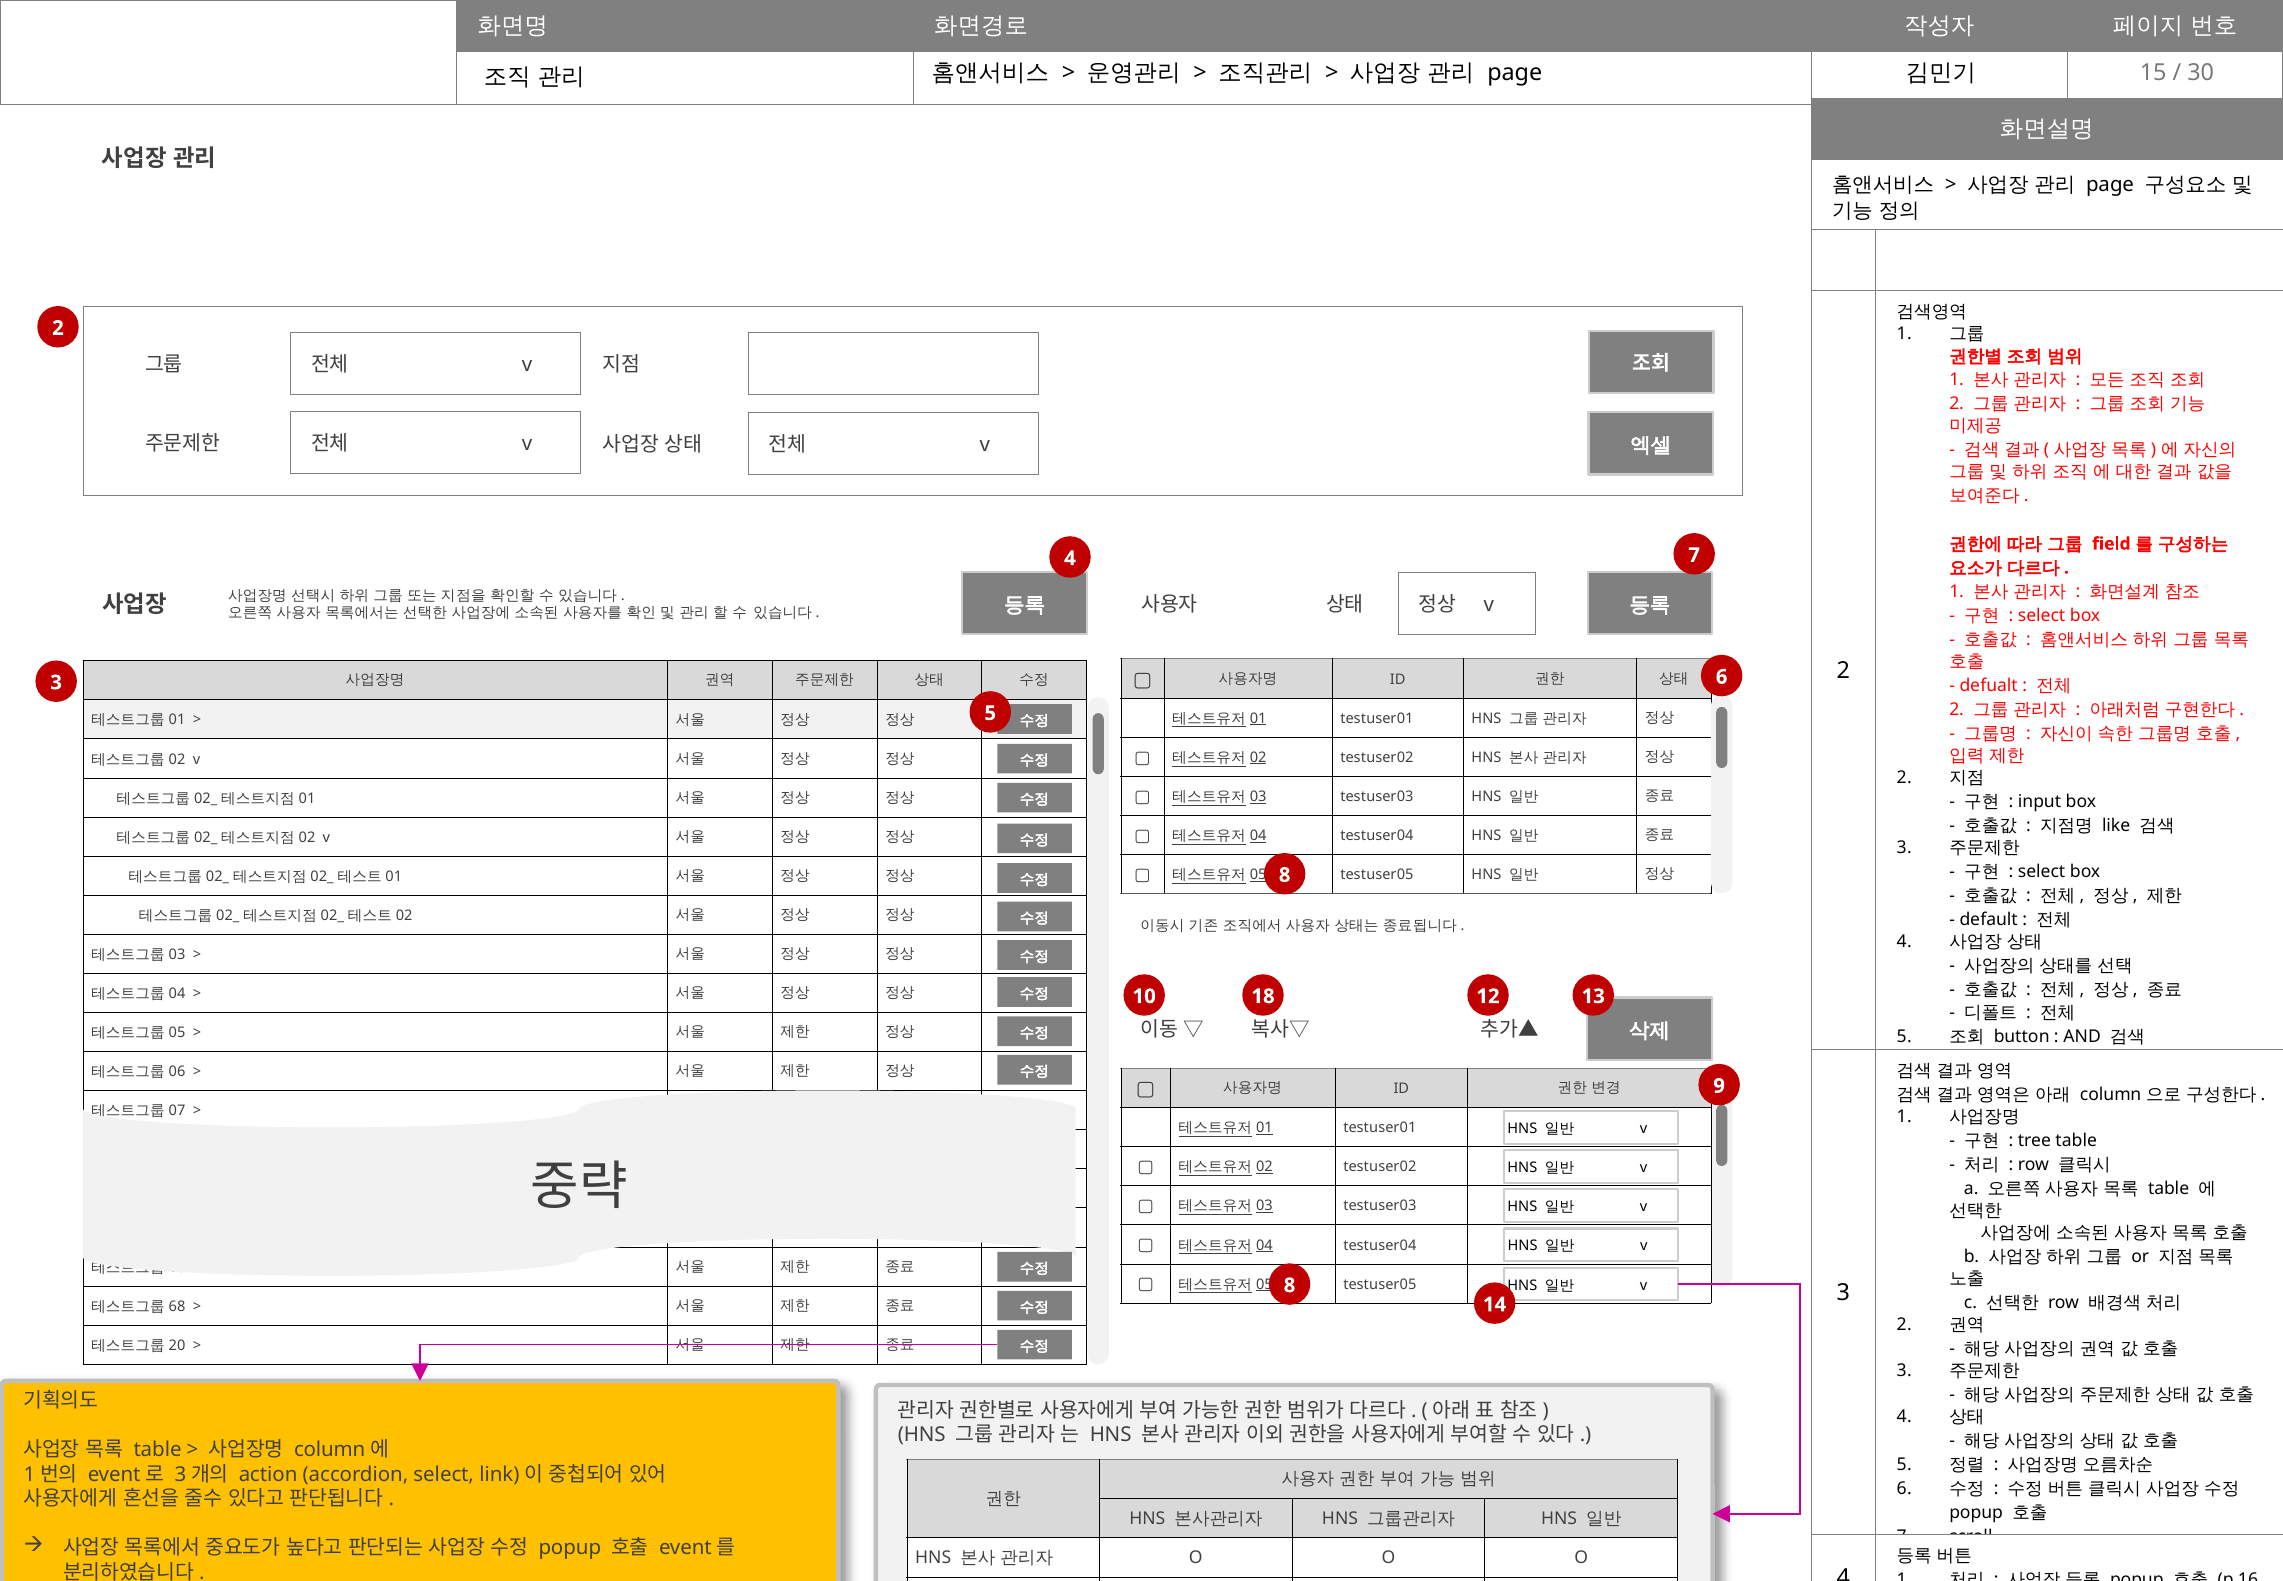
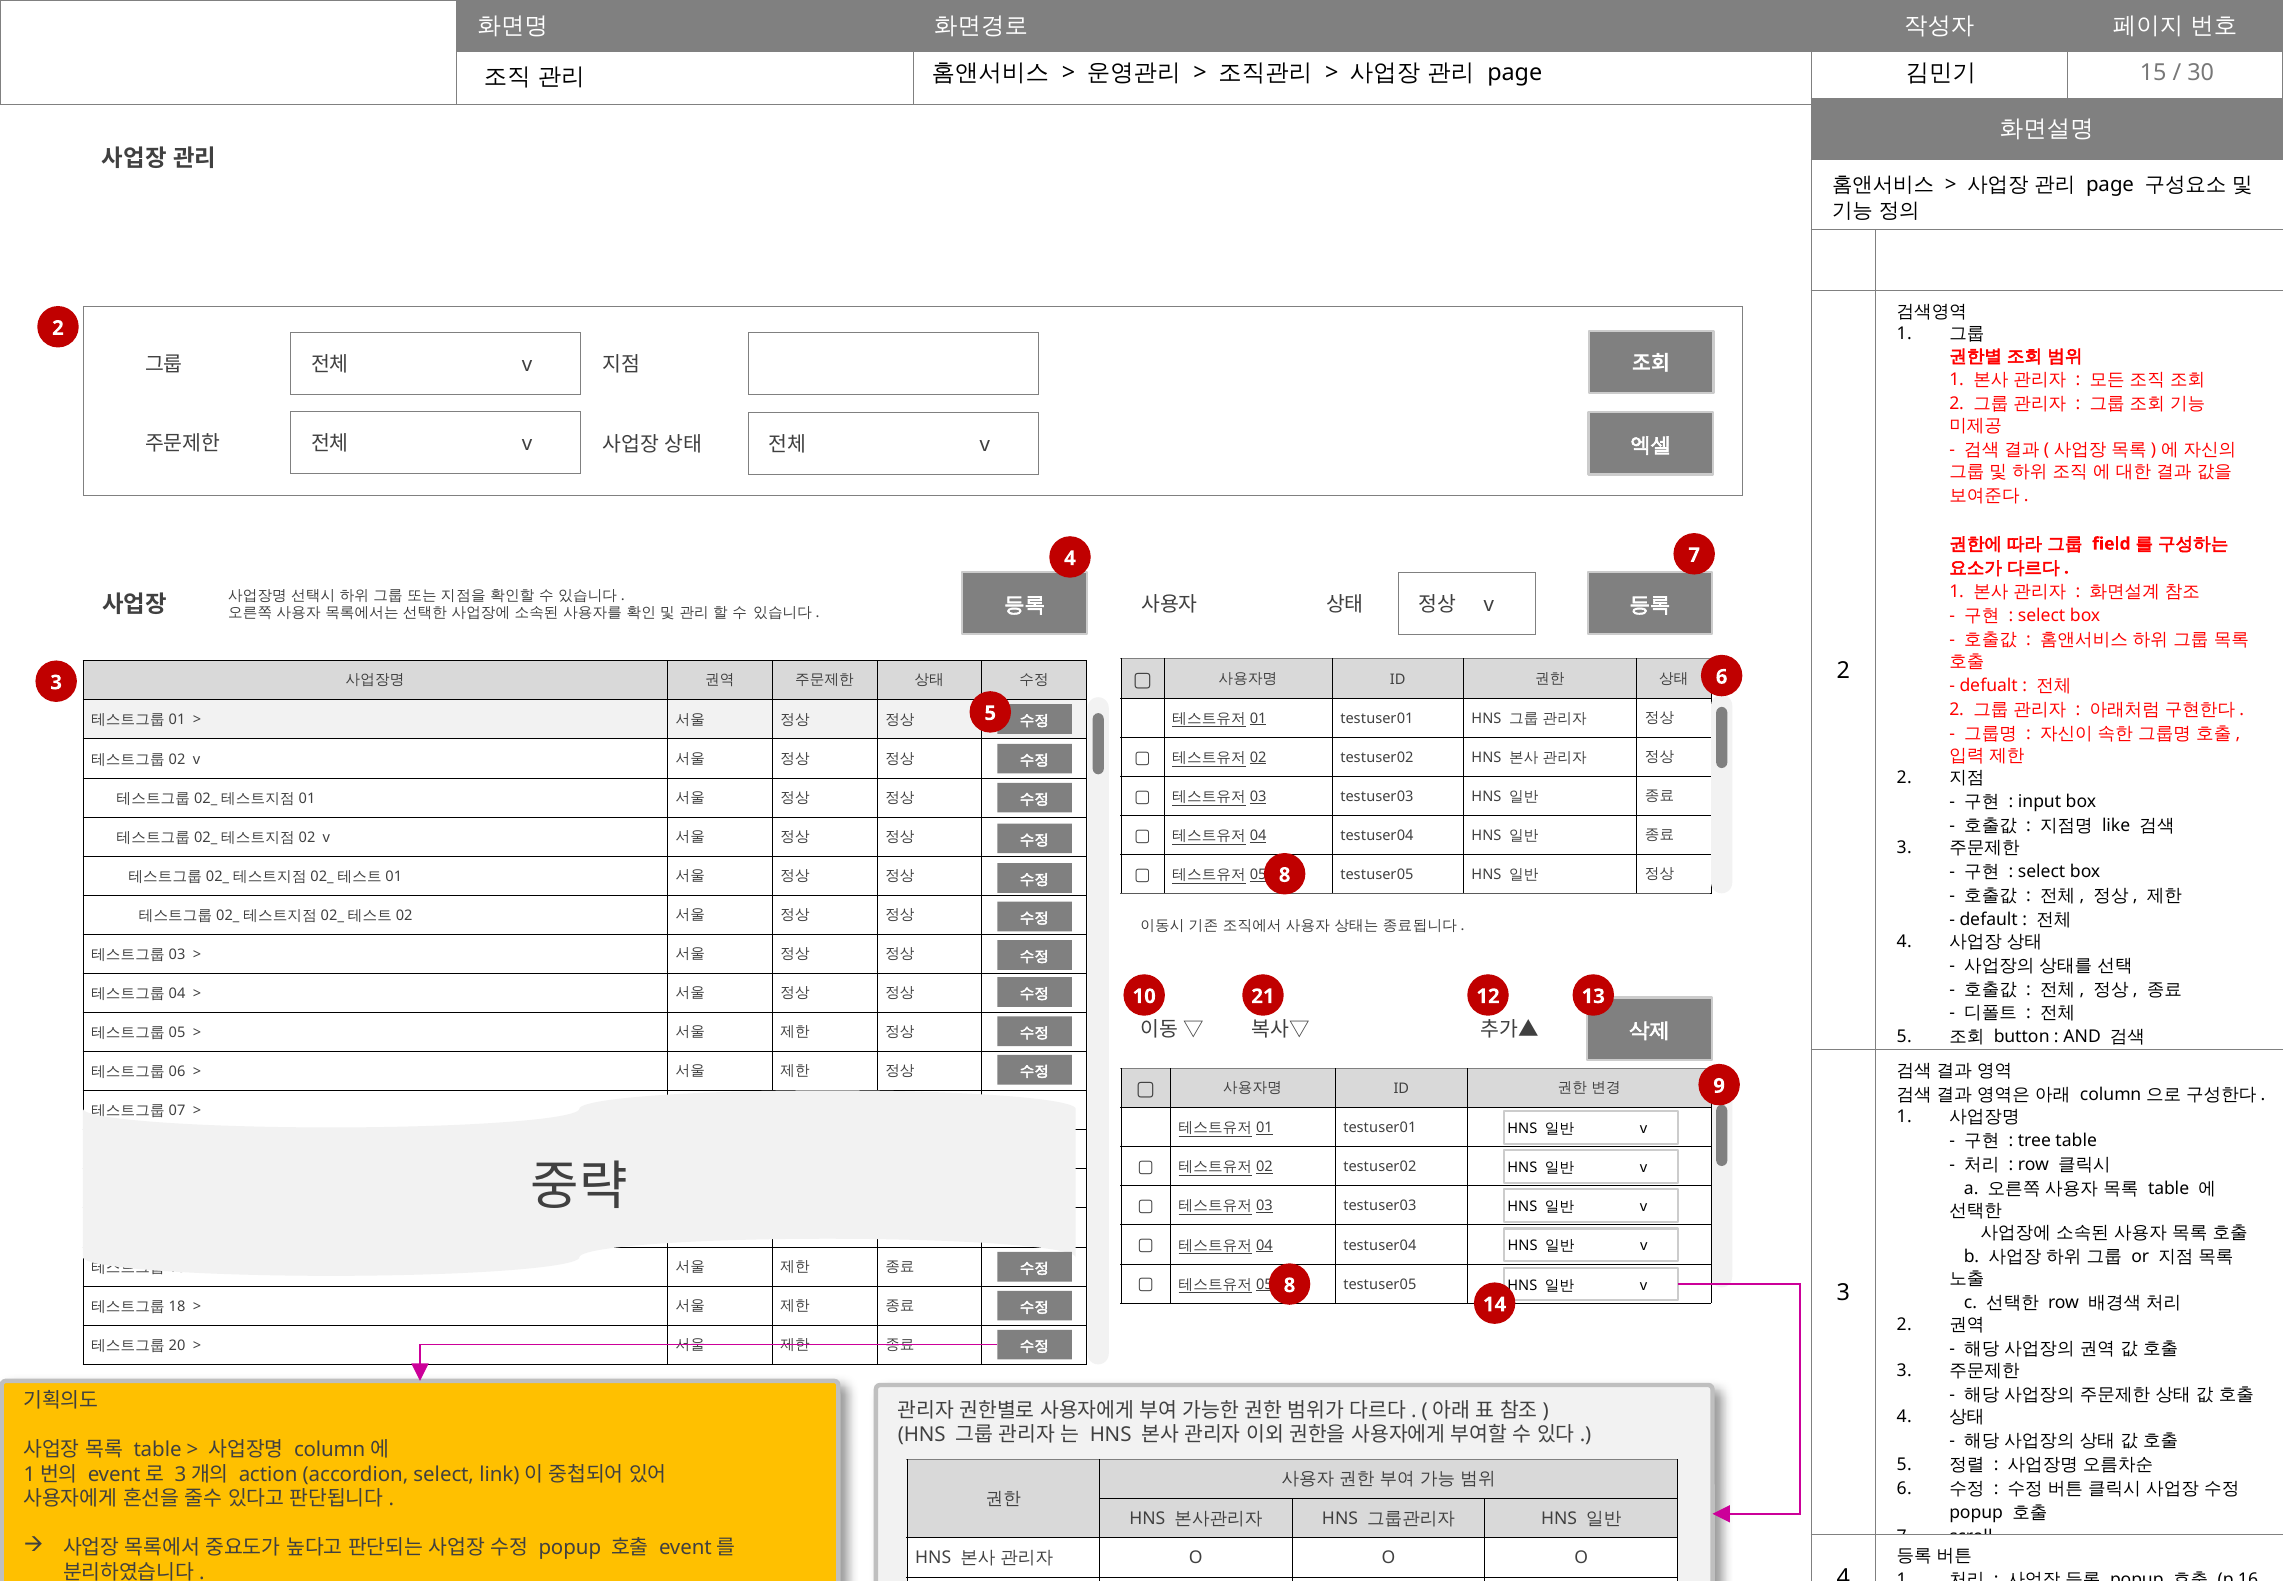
10 18: 18 -> 21 (1263, 996)
68: 68 -> 18 (177, 1306)
